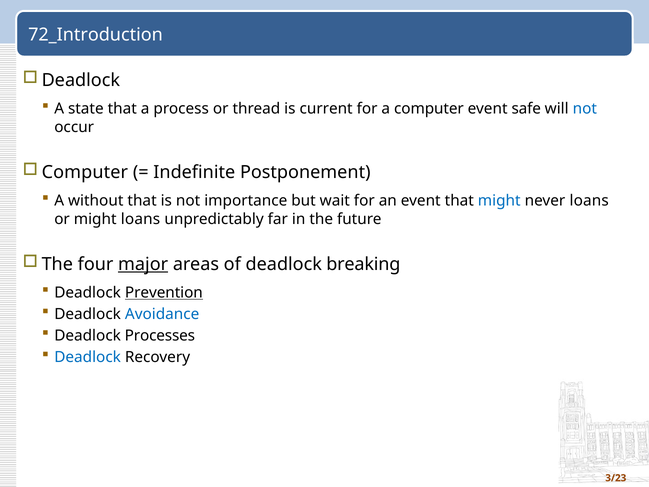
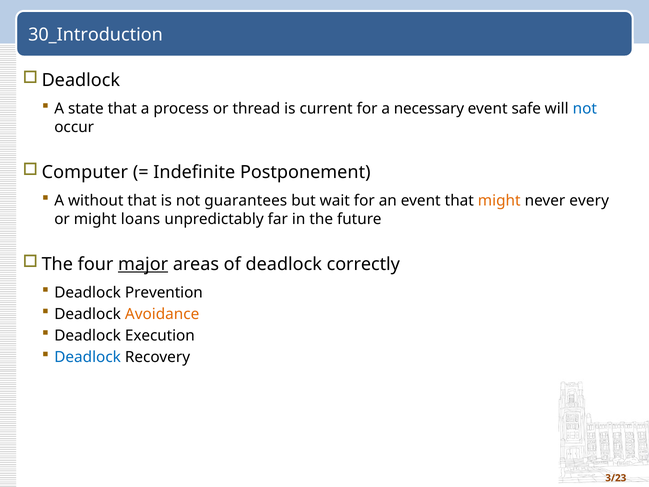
72_Introduction: 72_Introduction -> 30_Introduction (95, 35)
a computer: computer -> necessary (429, 109)
importance: importance -> guarantees (246, 201)
might colour: blue -> orange (499, 201)
never loans: loans -> every (589, 201)
breaking: breaking -> correctly (363, 264)
Prevention underline: present -> none (164, 293)
Avoidance colour: blue -> orange (162, 314)
Processes: Processes -> Execution (160, 335)
